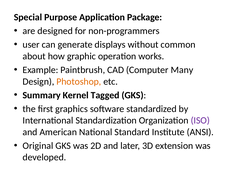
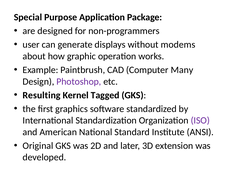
common: common -> modems (178, 45)
Photoshop colour: orange -> purple (79, 81)
Summary: Summary -> Resulting (42, 95)
